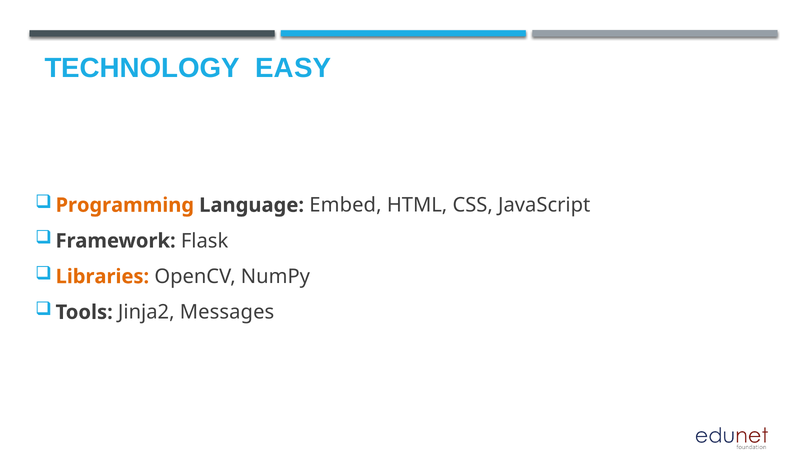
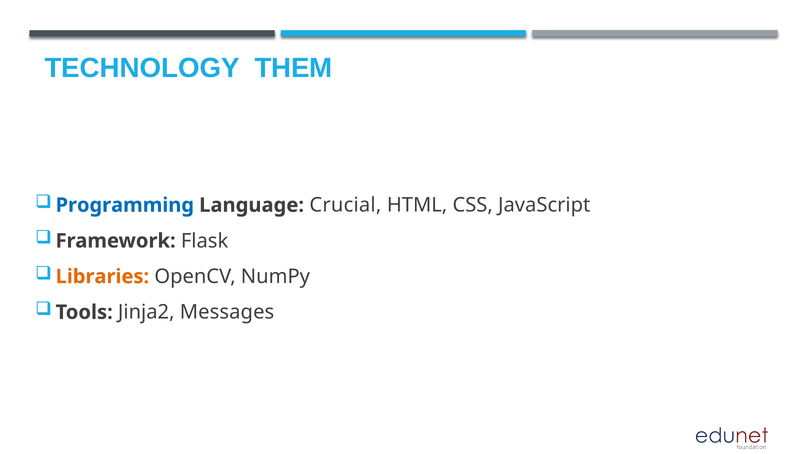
EASY: EASY -> THEM (294, 68)
Programming colour: orange -> blue (125, 205)
Embed: Embed -> Crucial (345, 205)
